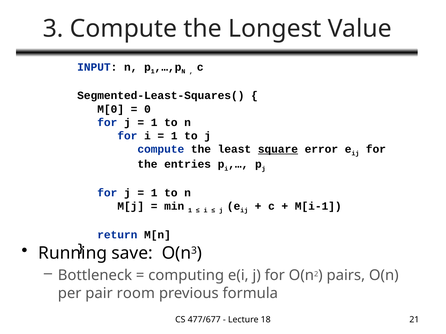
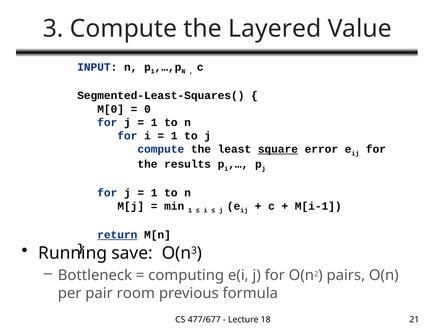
Longest: Longest -> Layered (275, 29)
entries: entries -> results (188, 165)
return underline: none -> present (117, 235)
